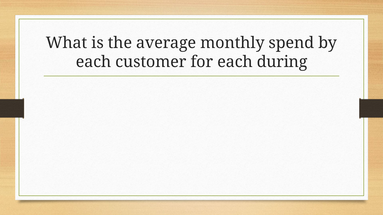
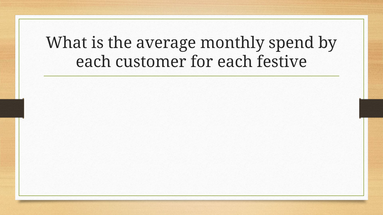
during: during -> festive (282, 62)
